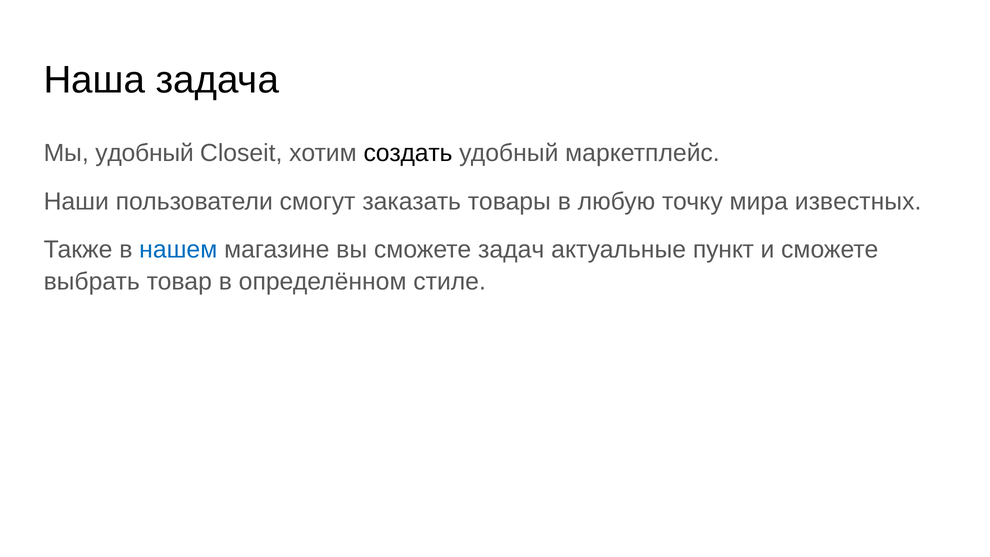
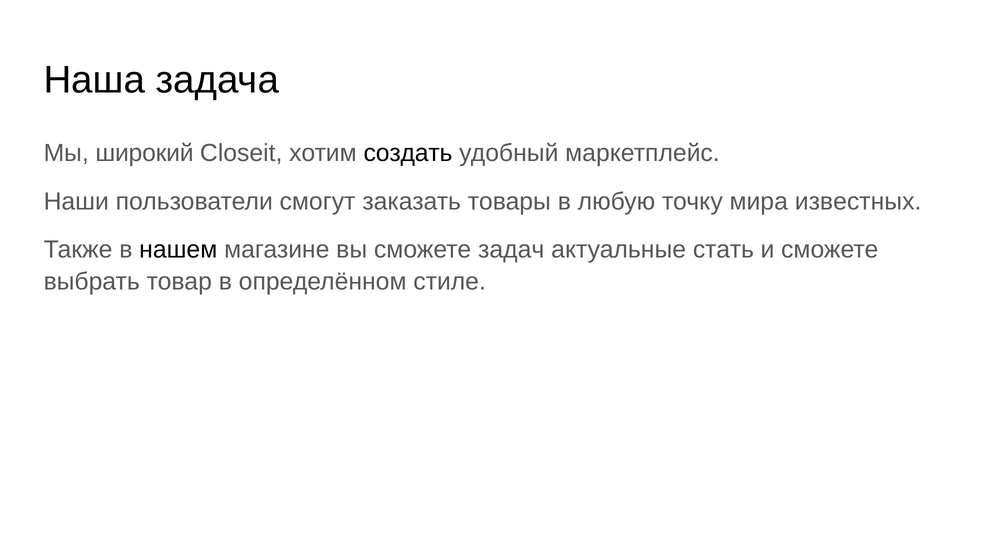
Мы удобный: удобный -> широкий (145, 153)
нашем colour: blue -> black (178, 250)
пункт: пункт -> стать (723, 250)
